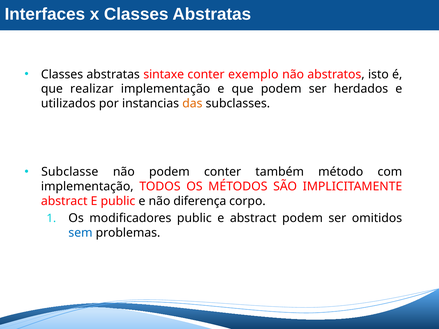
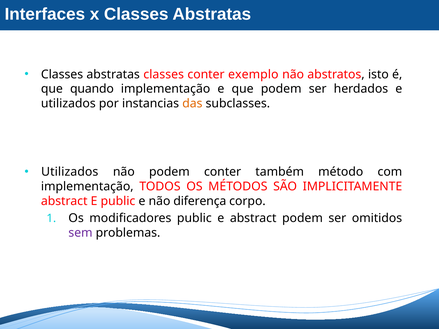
abstratas sintaxe: sintaxe -> classes (164, 74)
realizar: realizar -> quando (92, 89)
Subclasse: Subclasse -> Utilizados (70, 172)
sem colour: blue -> purple (80, 233)
